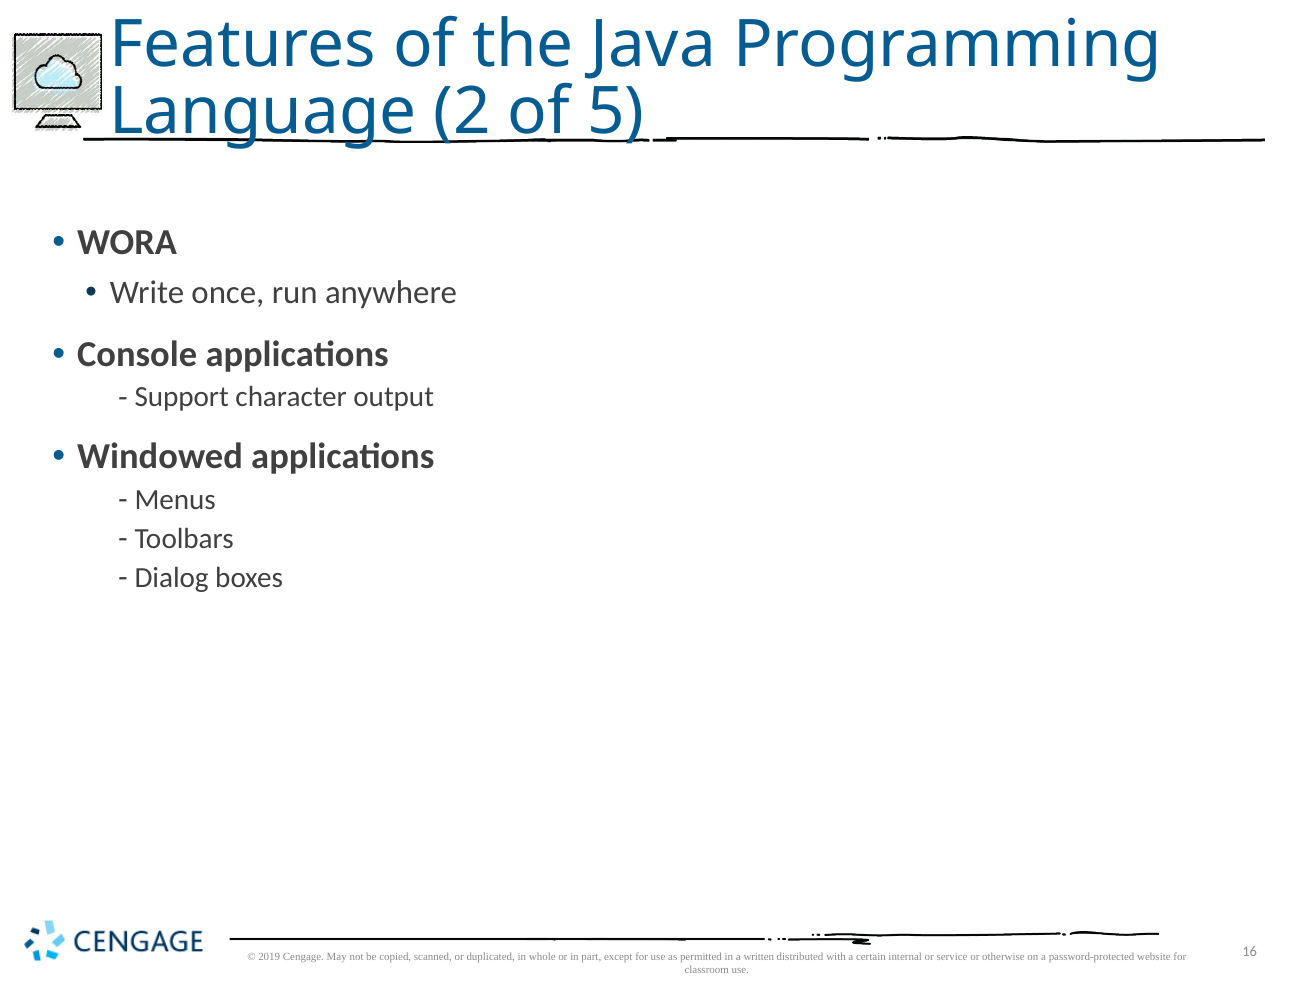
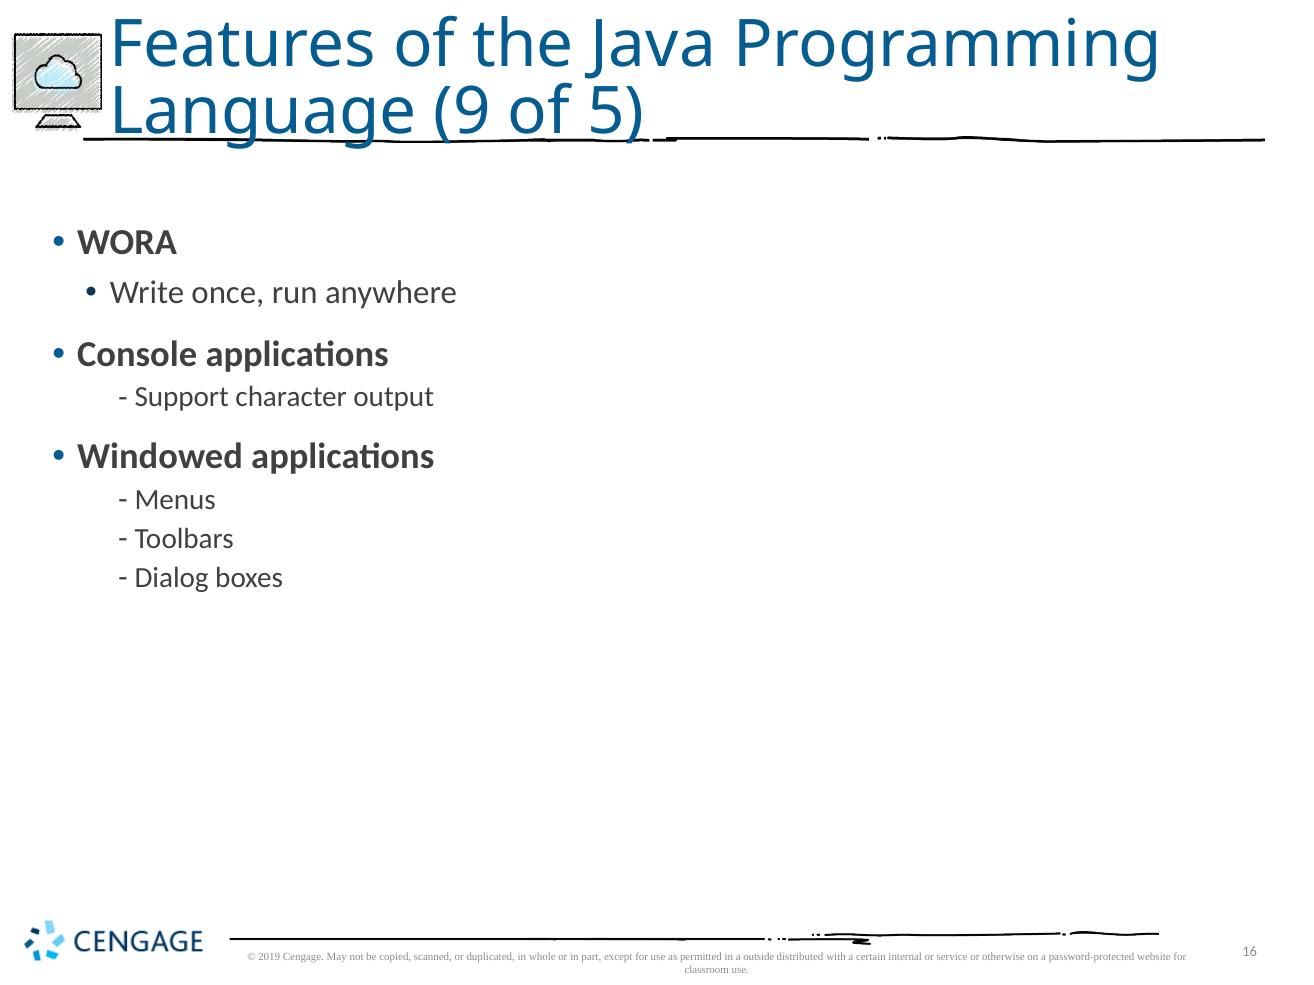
2: 2 -> 9 (462, 112)
written: written -> outside (759, 957)
